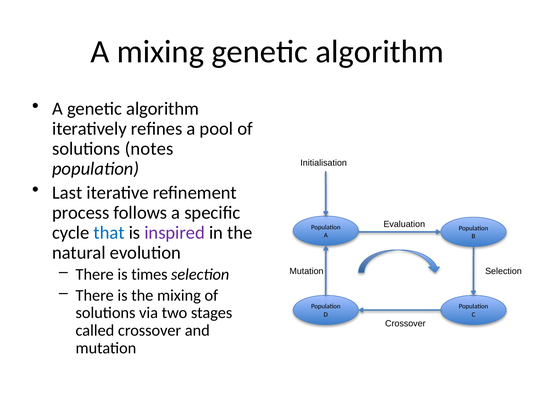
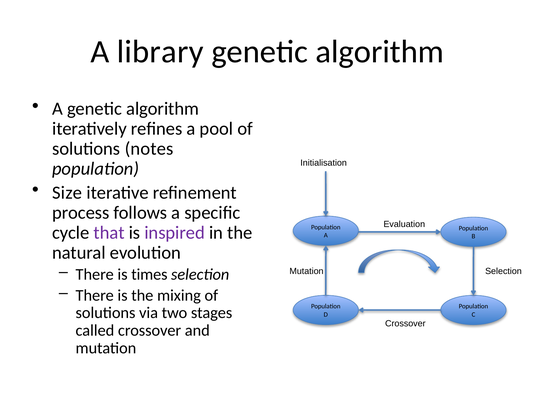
A mixing: mixing -> library (160, 52)
Last: Last -> Size (67, 193)
that colour: blue -> purple (109, 233)
